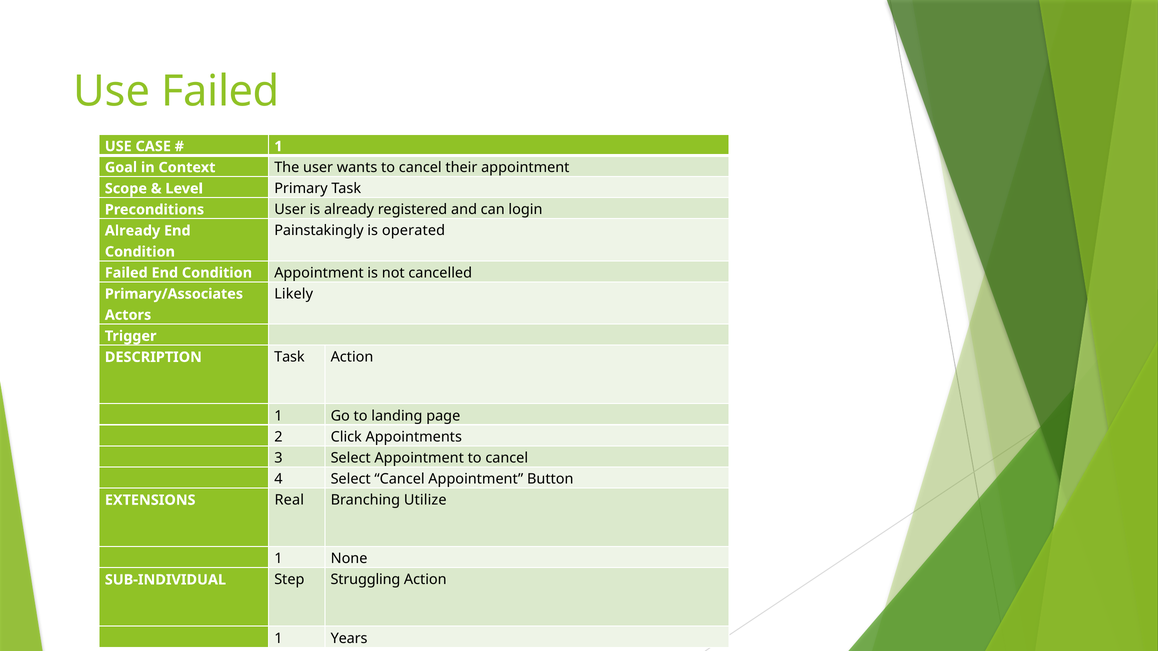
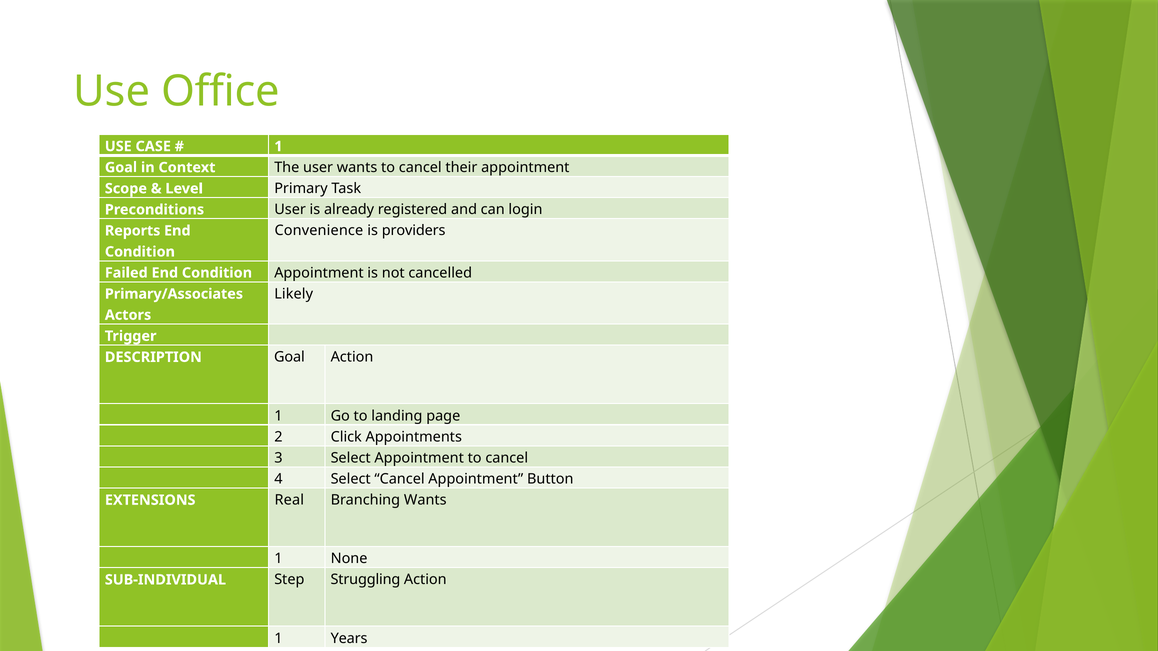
Use Failed: Failed -> Office (220, 91)
Painstakingly: Painstakingly -> Convenience (319, 231)
operated: operated -> providers (414, 231)
Already: Already -> Reports (133, 231)
DESCRIPTION Task: Task -> Goal (289, 357)
Branching Utilize: Utilize -> Wants (425, 500)
